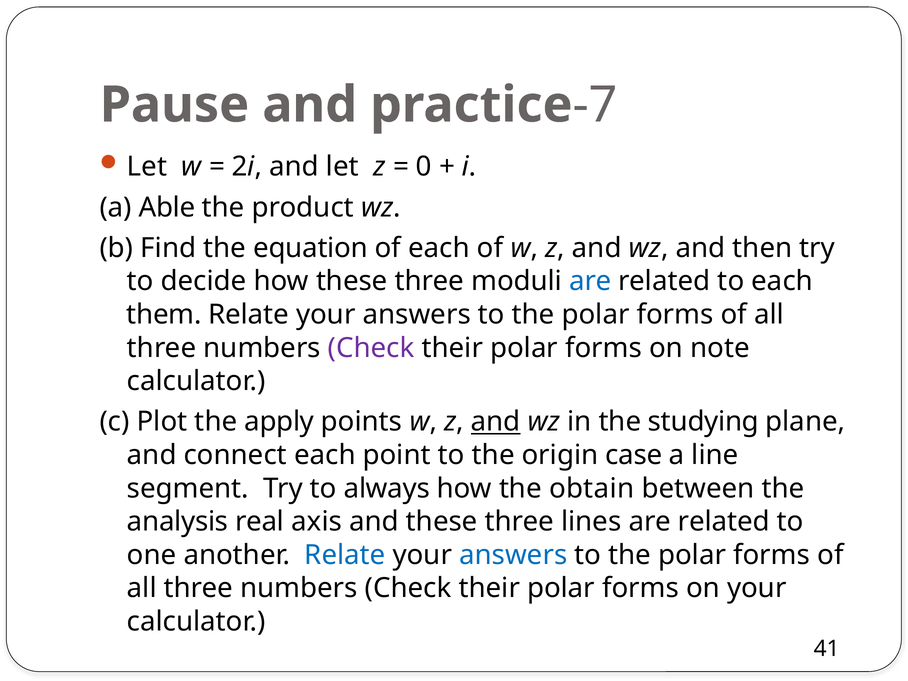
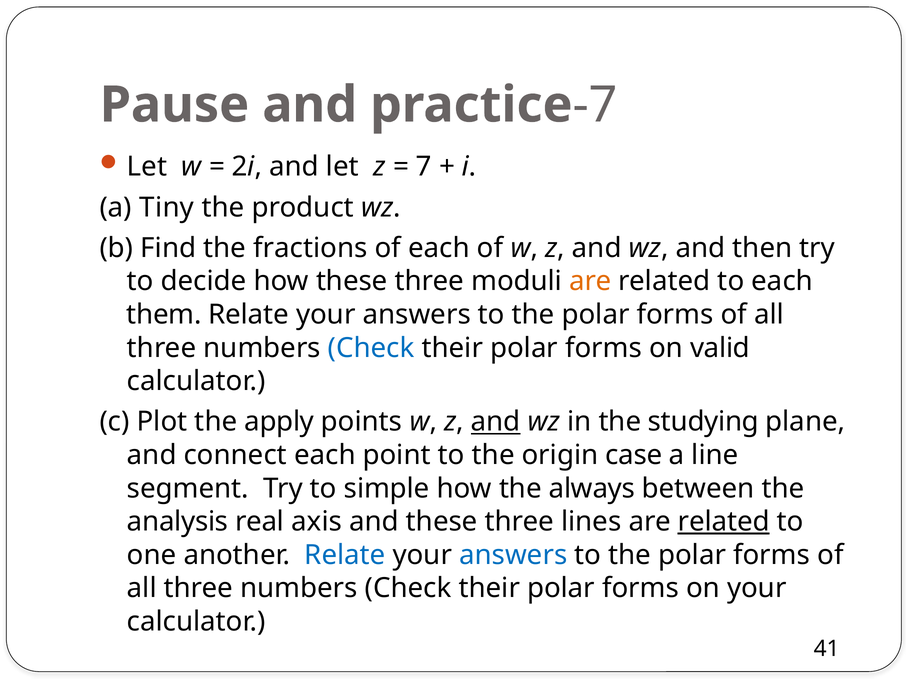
0: 0 -> 7 (424, 167)
Able: Able -> Tiny (167, 207)
equation: equation -> fractions (310, 248)
are colour: blue -> orange (590, 281)
Check colour: purple -> blue (371, 348)
note: note -> valid (720, 348)
always: always -> simple (387, 488)
obtain: obtain -> always (592, 488)
related underline: none -> present (724, 522)
